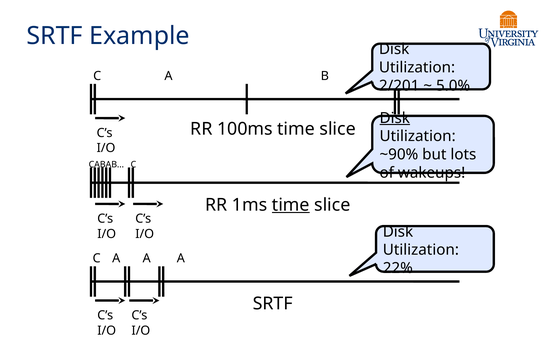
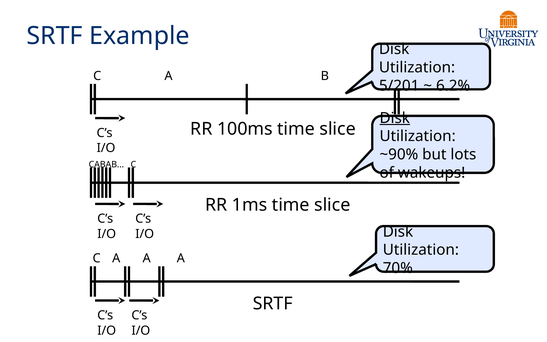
2/201: 2/201 -> 5/201 (399, 86)
5.0%: 5.0% -> 6.2% (453, 86)
time underline: present -> none (291, 205)
22%: 22% -> 70% (398, 268)
